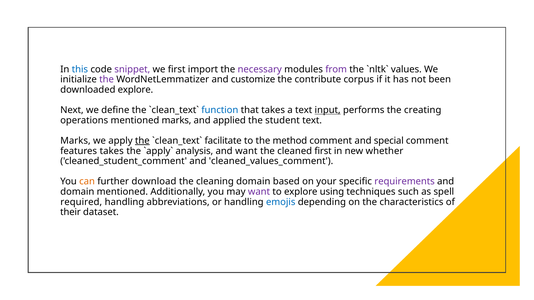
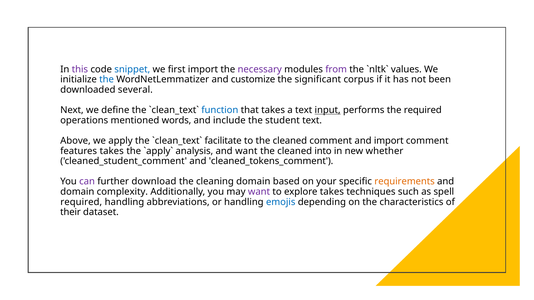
this colour: blue -> purple (80, 69)
snippet colour: purple -> blue (132, 69)
the colour: purple -> blue (107, 80)
contribute: contribute -> significant (318, 80)
downloaded explore: explore -> several (135, 90)
the creating: creating -> required (423, 110)
mentioned marks: marks -> words (176, 120)
applied: applied -> include (229, 120)
Marks: Marks -> Above (75, 141)
the underline: present -> none (142, 141)
to the method: method -> cleaned (290, 141)
and special: special -> import (389, 141)
cleaned first: first -> into (323, 151)
cleaned_values_comment: cleaned_values_comment -> cleaned_tokens_comment (271, 161)
can colour: orange -> purple (87, 182)
requirements colour: purple -> orange (405, 182)
domain mentioned: mentioned -> complexity (122, 192)
explore using: using -> takes (332, 192)
